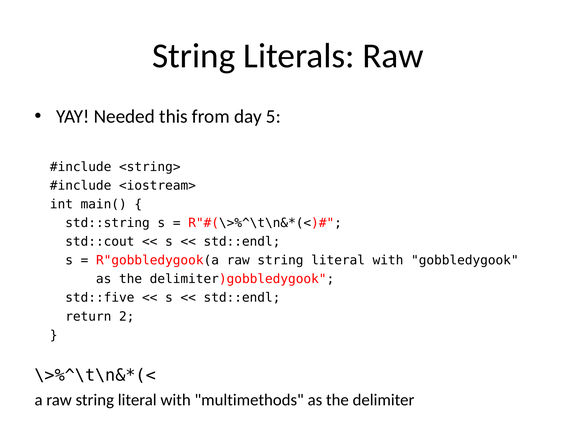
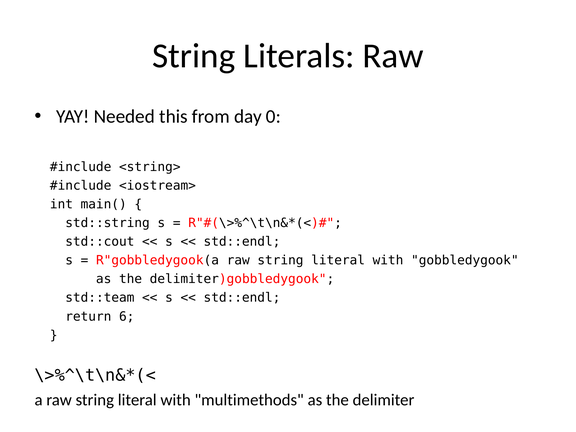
5: 5 -> 0 (273, 117)
std::five: std::five -> std::team (100, 298)
2: 2 -> 6 (127, 316)
